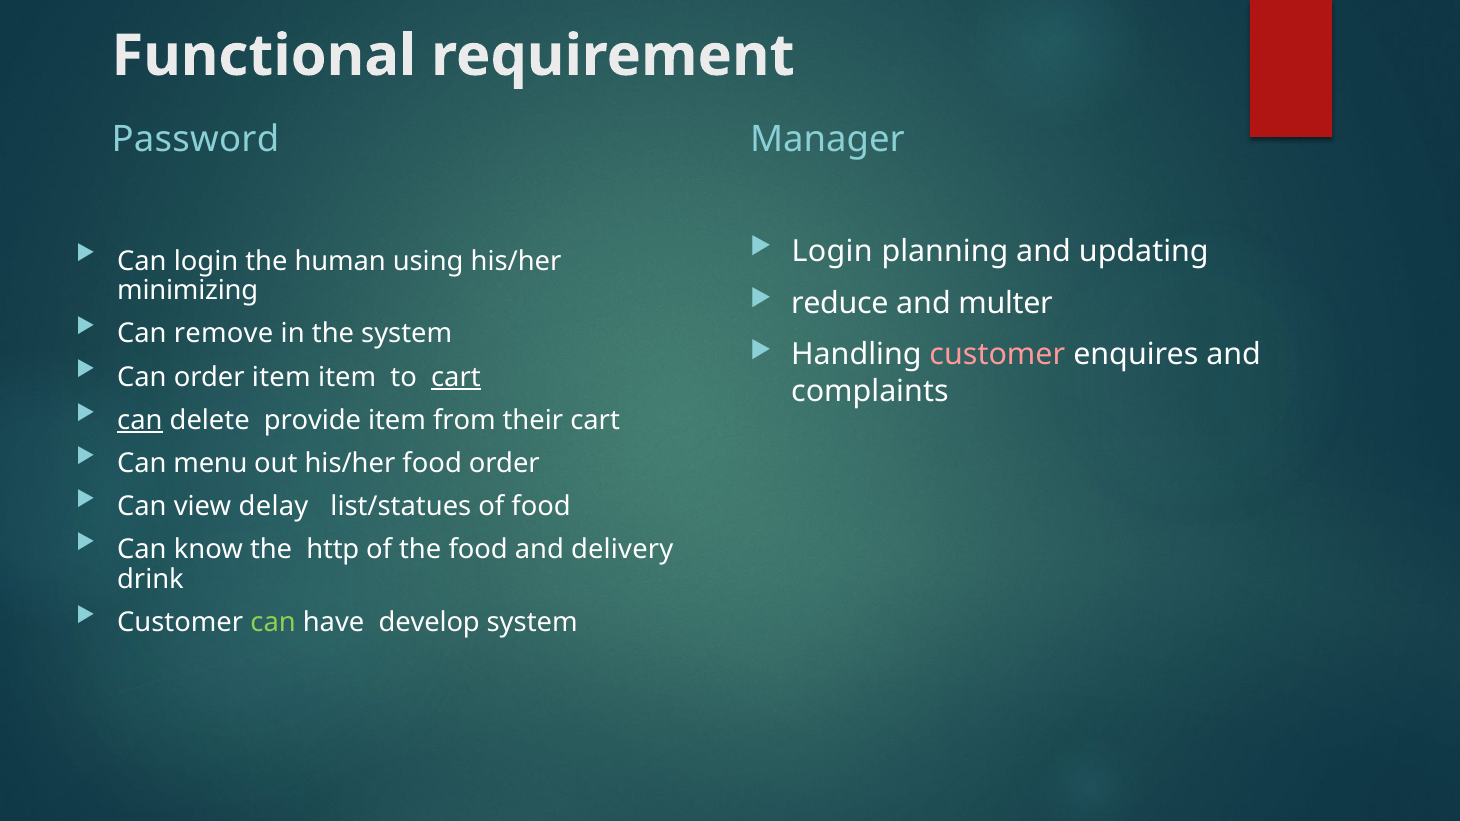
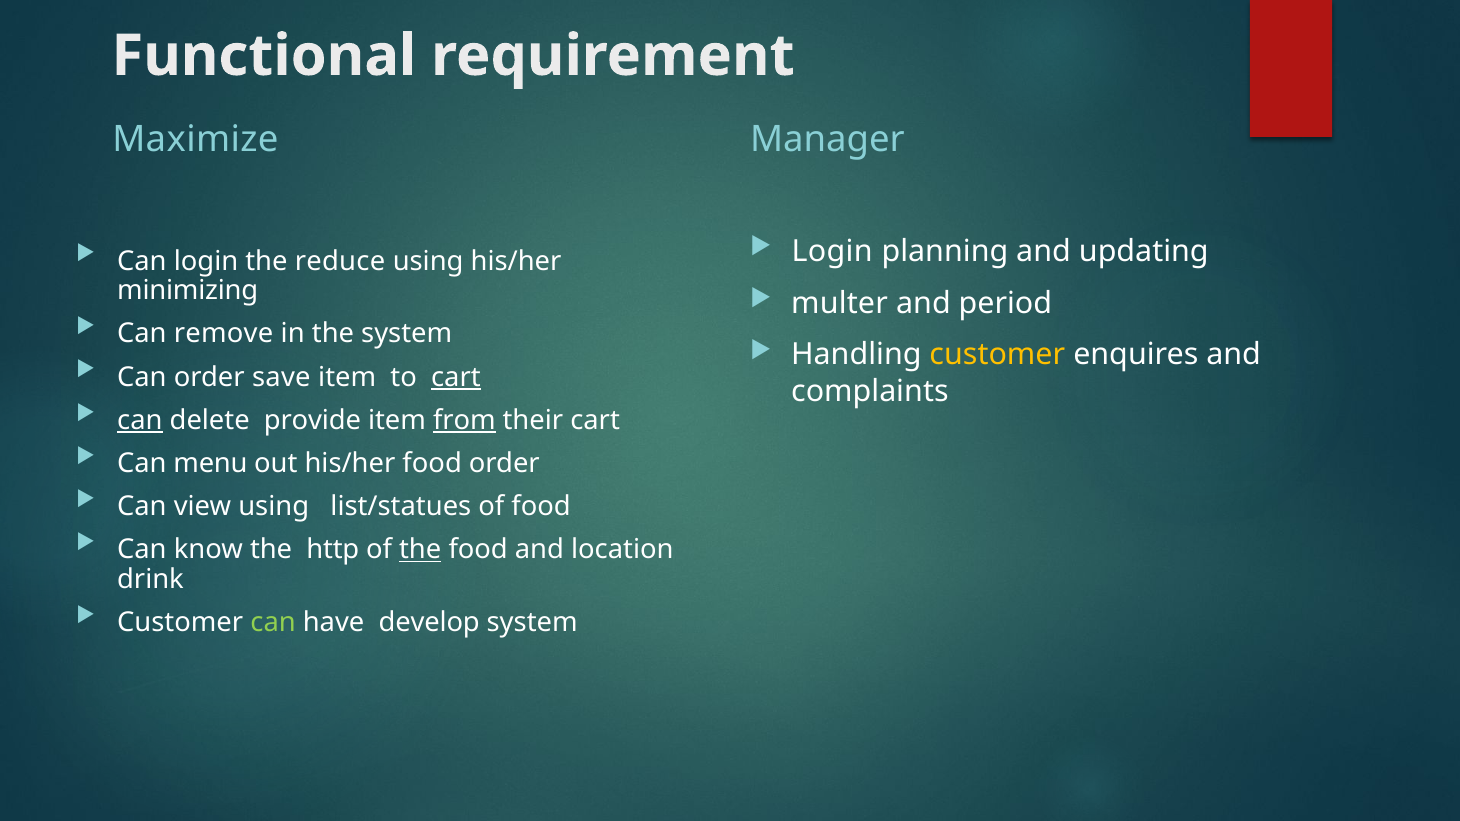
Password: Password -> Maximize (195, 139)
human: human -> reduce (340, 261)
reduce: reduce -> multer (840, 303)
multer: multer -> period (1005, 303)
customer colour: pink -> yellow (997, 355)
order item: item -> save (281, 377)
from underline: none -> present (464, 420)
view delay: delay -> using (274, 507)
the underline: none -> present (420, 550)
delivery: delivery -> location (622, 550)
